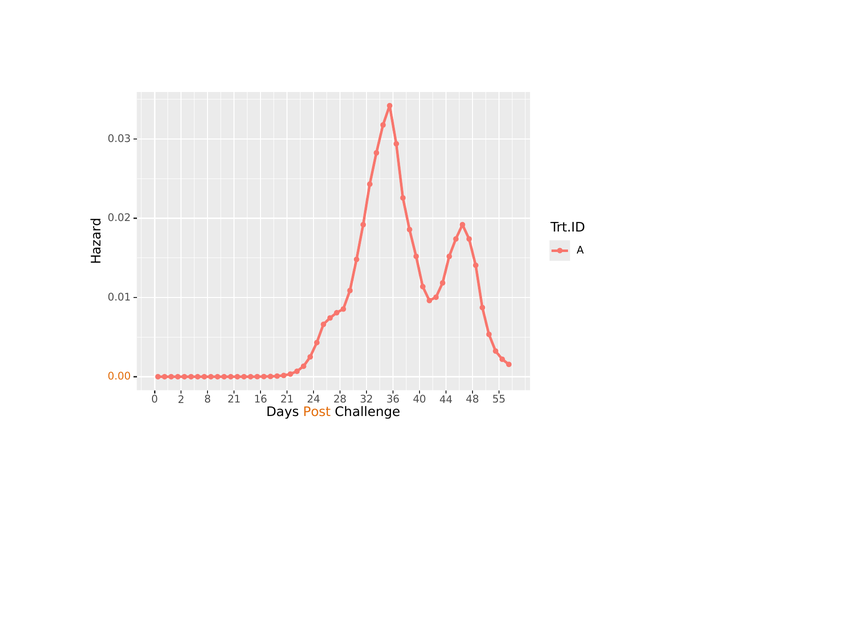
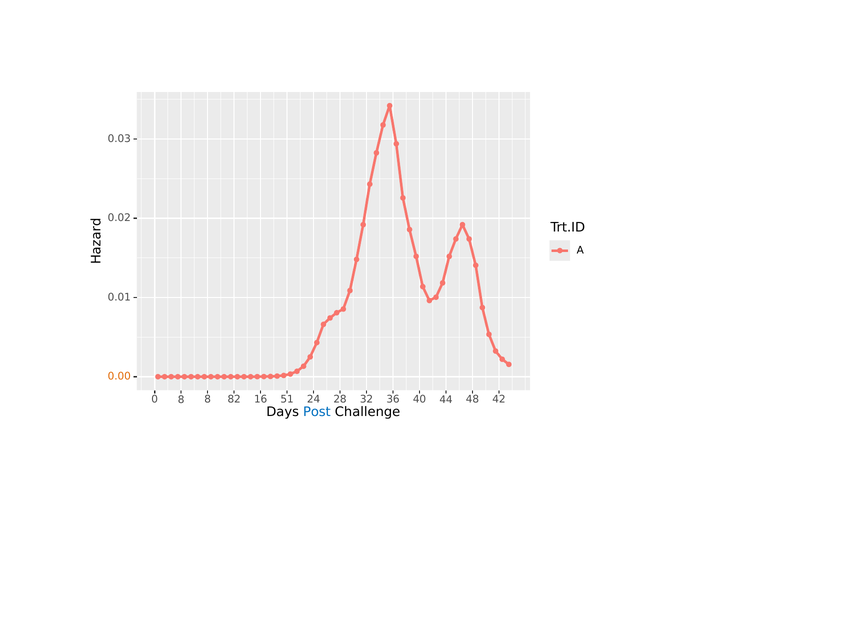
0 2: 2 -> 8 (181, 400)
8 21: 21 -> 82 (234, 400)
16 21: 21 -> 51 (287, 400)
55: 55 -> 42 (499, 400)
Post colour: orange -> blue (317, 412)
